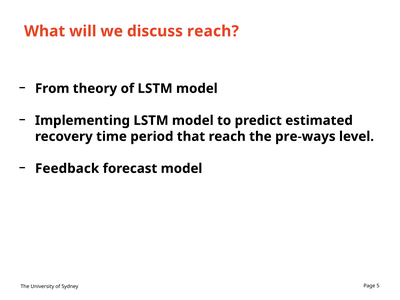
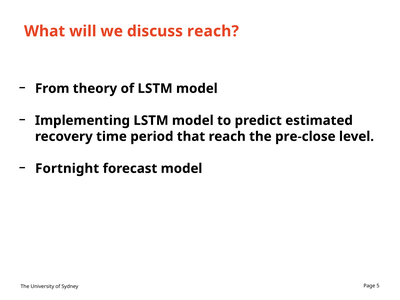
pre-ways: pre-ways -> pre-close (305, 137)
Feedback: Feedback -> Fortnight (67, 169)
